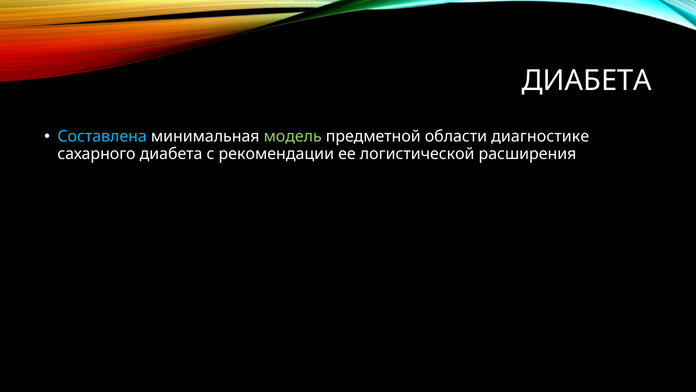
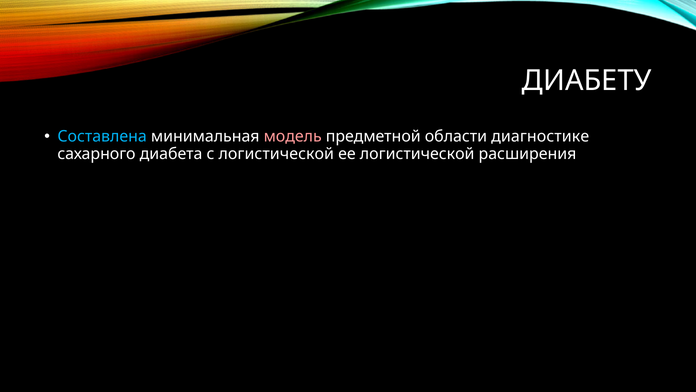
ДИАБЕТА: ДИАБЕТА -> ДИАБЕТУ (587, 80)
модель colour: light green -> pink (293, 136)
с рекомендации: рекомендации -> логистической (276, 154)
